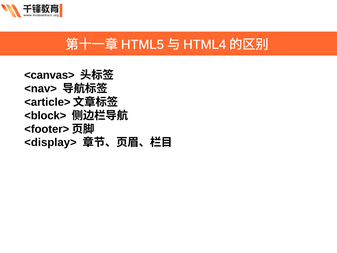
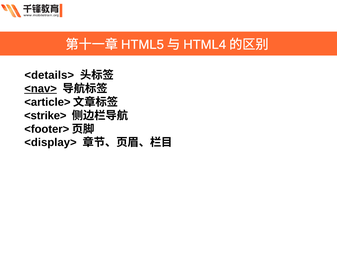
<canvas>: <canvas> -> <details> (49, 75)
<nav> underline: none -> present (41, 88)
<block>: <block> -> <strike> (45, 115)
